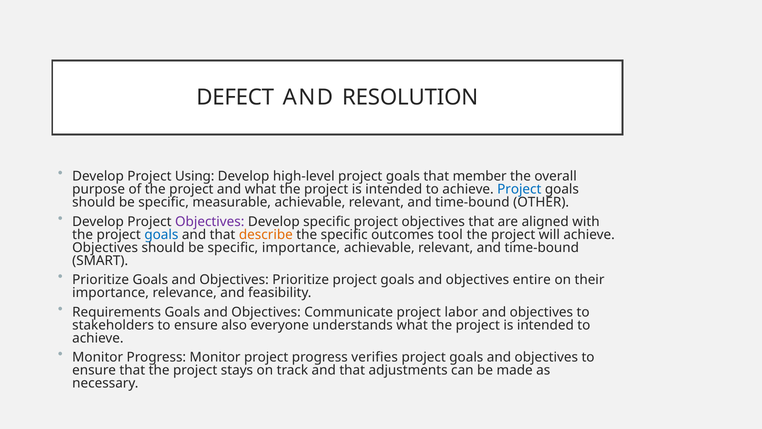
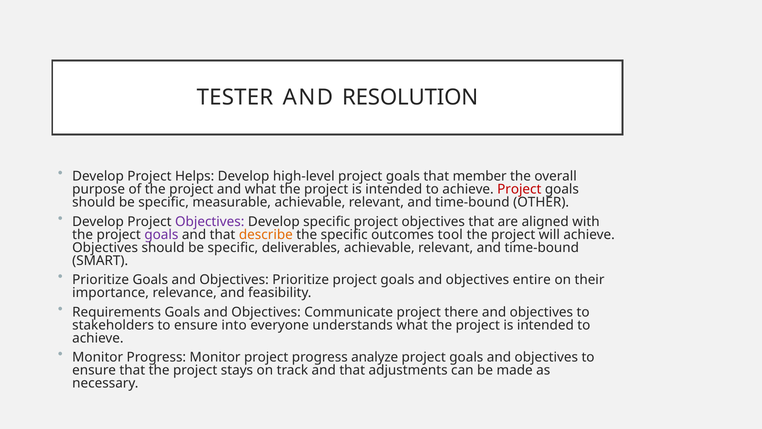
DEFECT: DEFECT -> TESTER (235, 97)
Using: Using -> Helps (195, 176)
Project colour: blue -> red (519, 189)
goals colour: blue -> purple (161, 234)
specific importance: importance -> deliverables (301, 247)
labor: labor -> there (461, 312)
also: also -> into (234, 325)
verifies: verifies -> analyze (375, 357)
